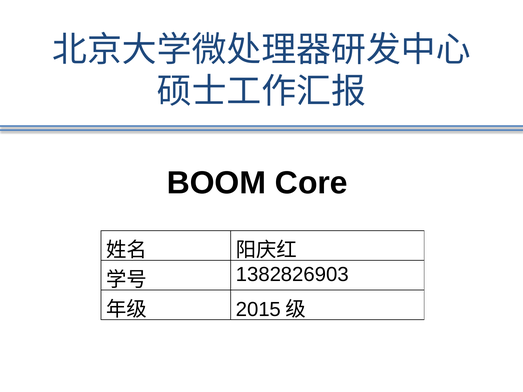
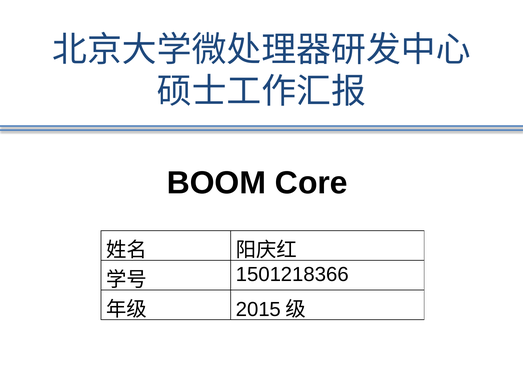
1382826903: 1382826903 -> 1501218366 (292, 275)
